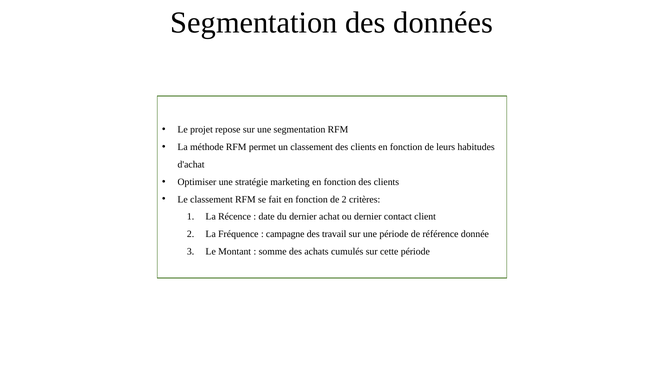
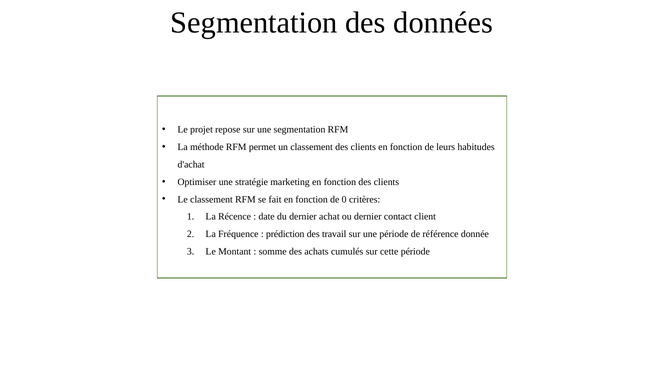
de 2: 2 -> 0 (344, 199)
campagne: campagne -> prédiction (285, 234)
